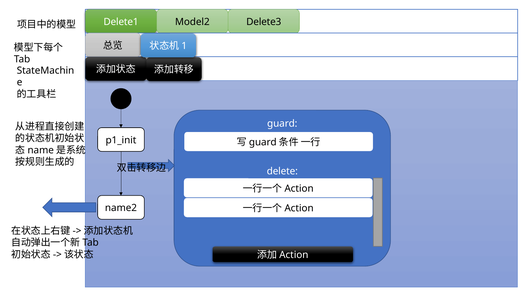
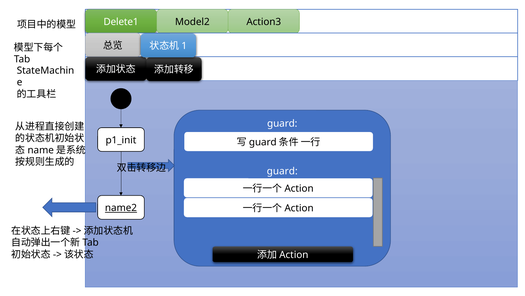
Delete3: Delete3 -> Action3 (264, 22)
delete: delete -> guard (282, 171)
name2 underline: none -> present (121, 208)
